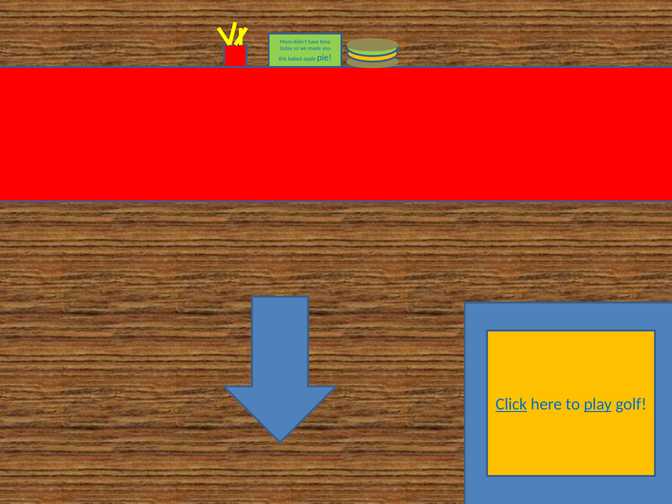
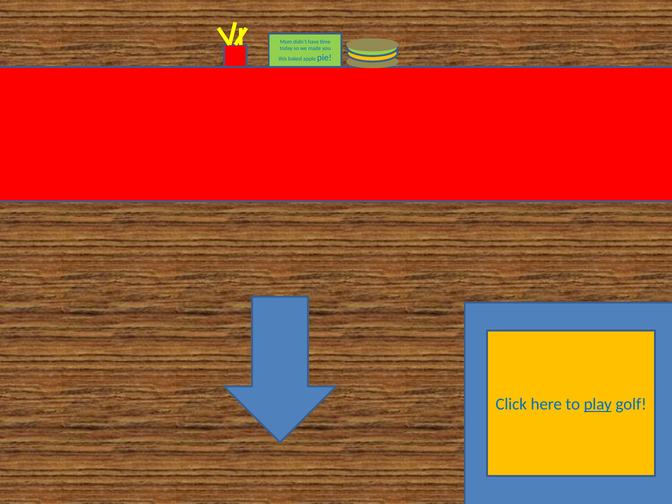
Click underline: present -> none (511, 404)
